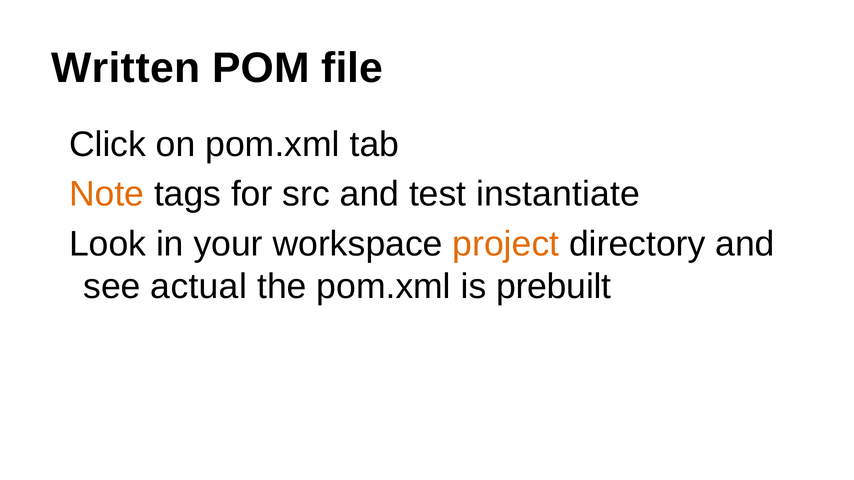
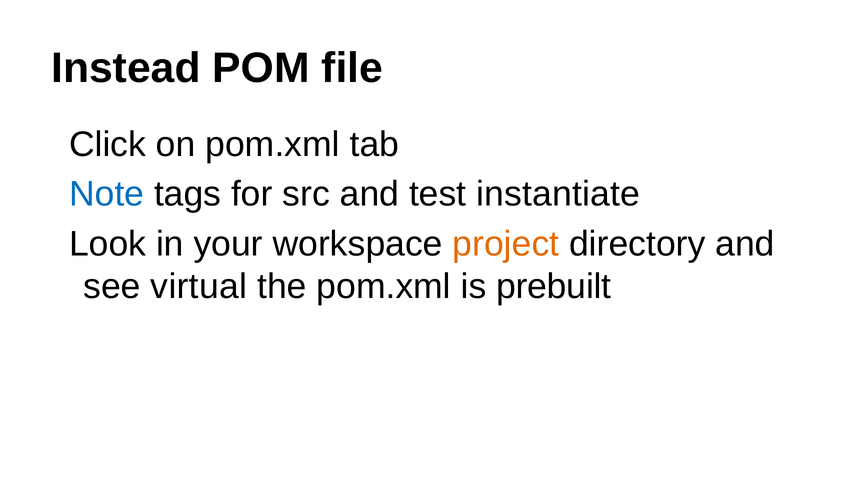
Written: Written -> Instead (126, 68)
Note colour: orange -> blue (107, 194)
actual: actual -> virtual (199, 287)
